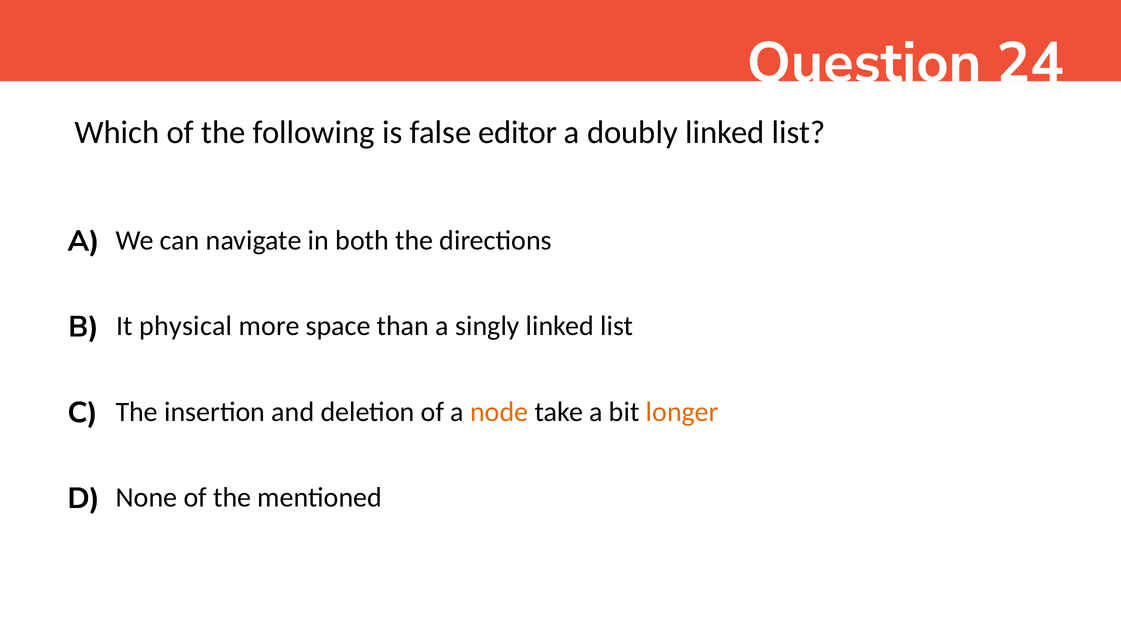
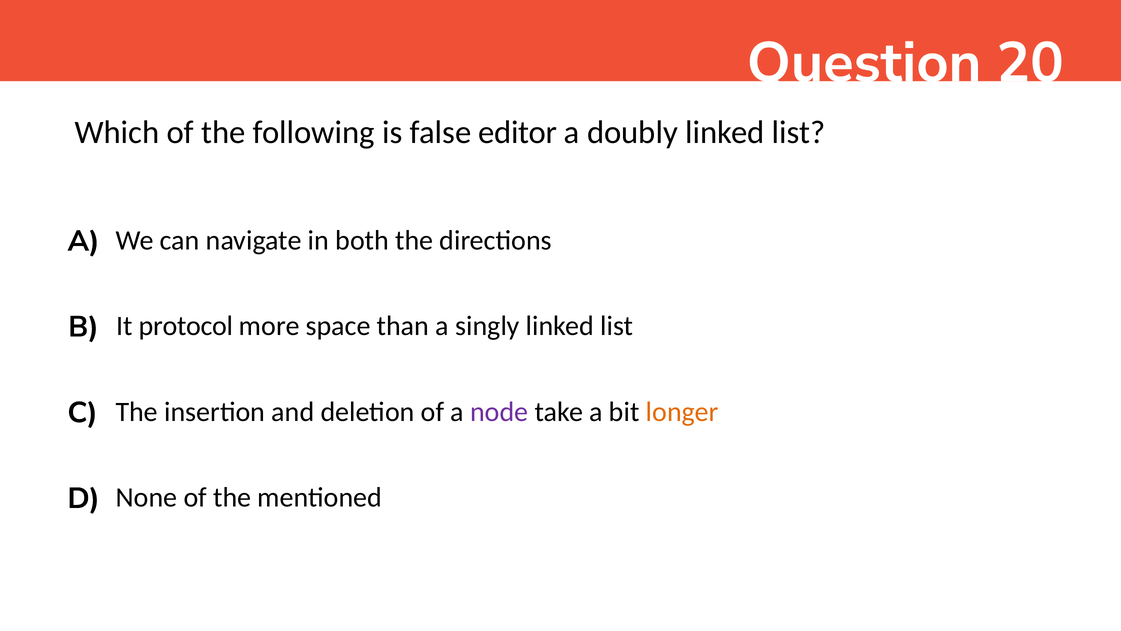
24: 24 -> 20 (1030, 63)
physical: physical -> protocol (186, 326)
node colour: orange -> purple (499, 412)
